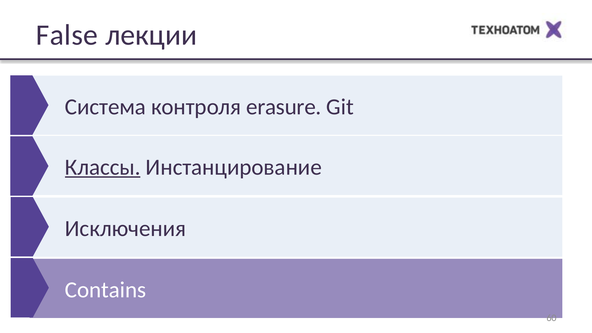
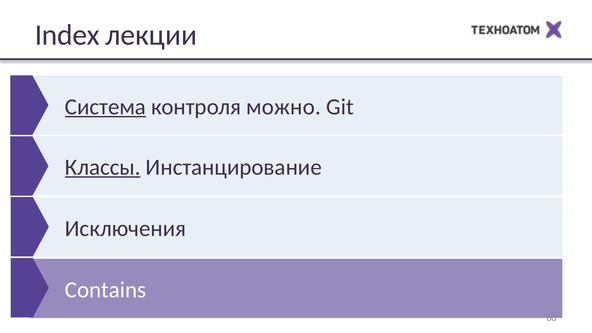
False: False -> Index (67, 35)
Система underline: none -> present (105, 107)
erasure: erasure -> можно (284, 107)
